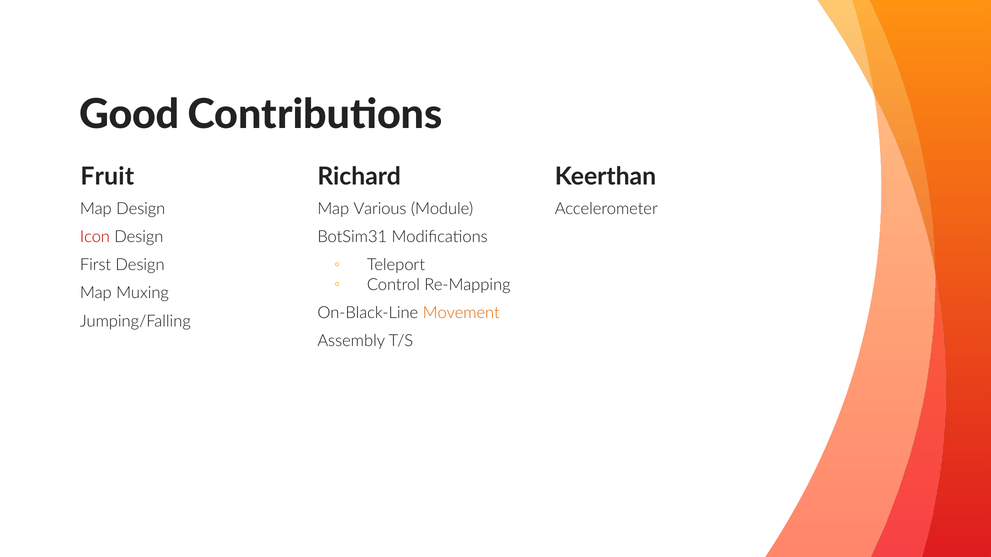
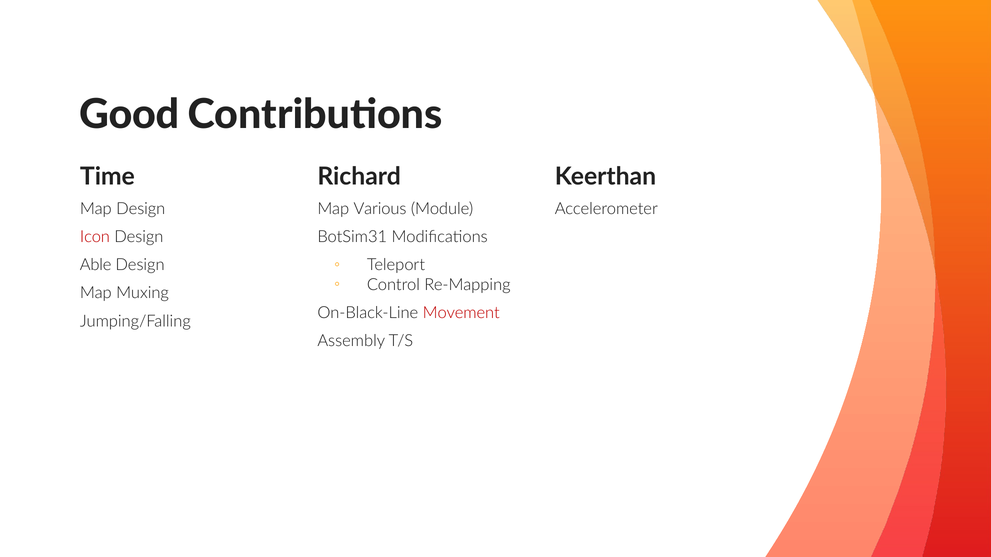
Fruit: Fruit -> Time (107, 177)
First: First -> Able (96, 265)
Movement colour: orange -> red (461, 313)
